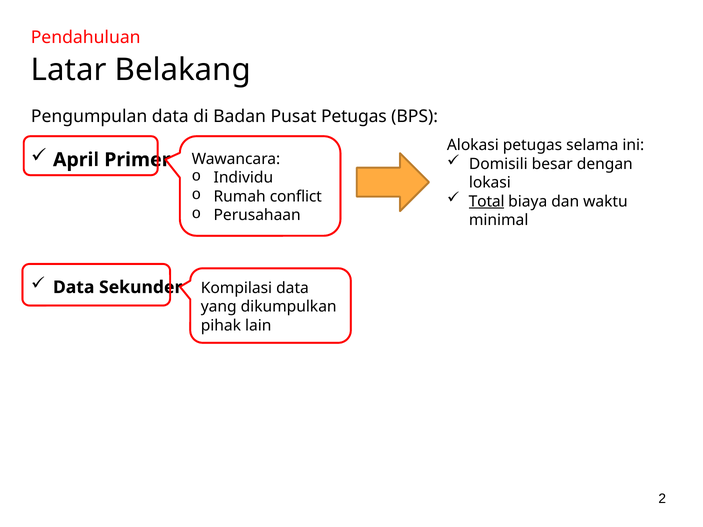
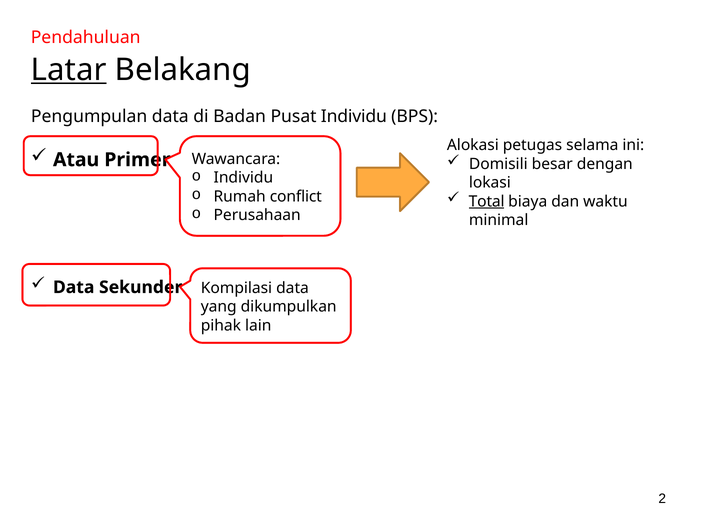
Latar underline: none -> present (69, 70)
Pusat Petugas: Petugas -> Individu (354, 116)
April: April -> Atau (76, 160)
